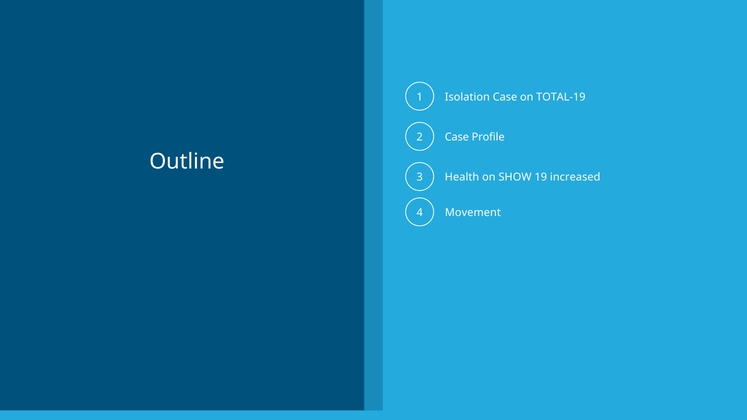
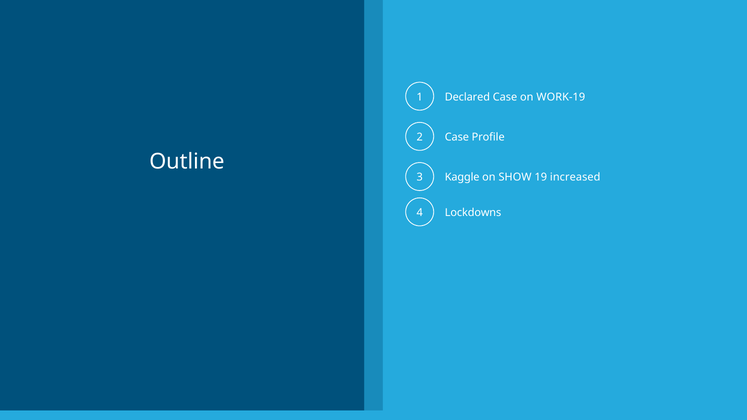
Isolation: Isolation -> Declared (467, 97)
TOTAL-19: TOTAL-19 -> WORK-19 (561, 97)
Health: Health -> Kaggle (462, 177)
Movement: Movement -> Lockdowns (473, 213)
